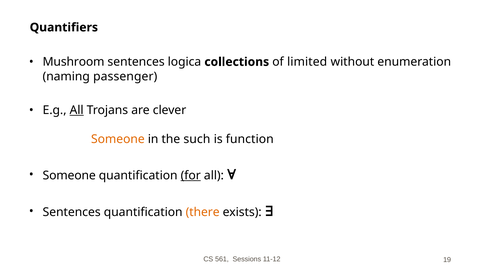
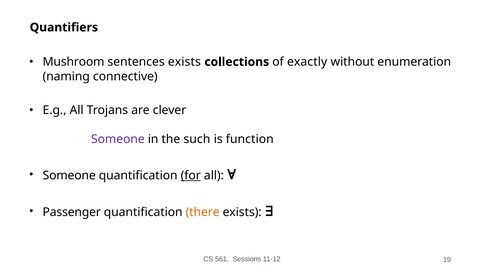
sentences logica: logica -> exists (184, 62)
limited: limited -> exactly (307, 62)
passenger: passenger -> connective (125, 76)
All underline: present -> none (77, 110)
Someone colour: orange -> purple (118, 139)
Sentences: Sentences -> Passenger (72, 212)
